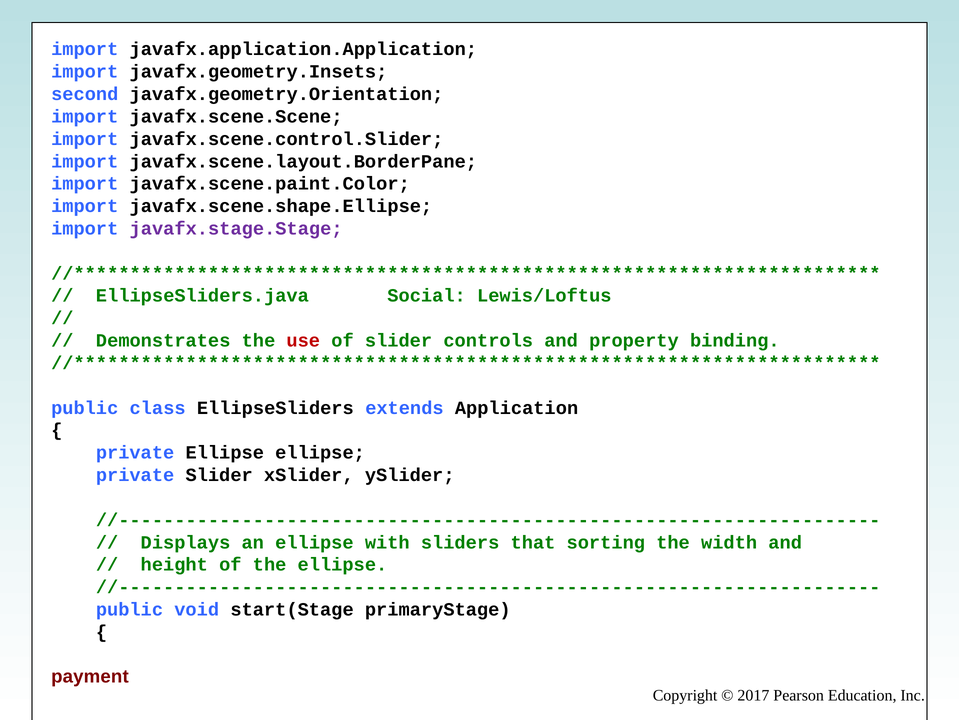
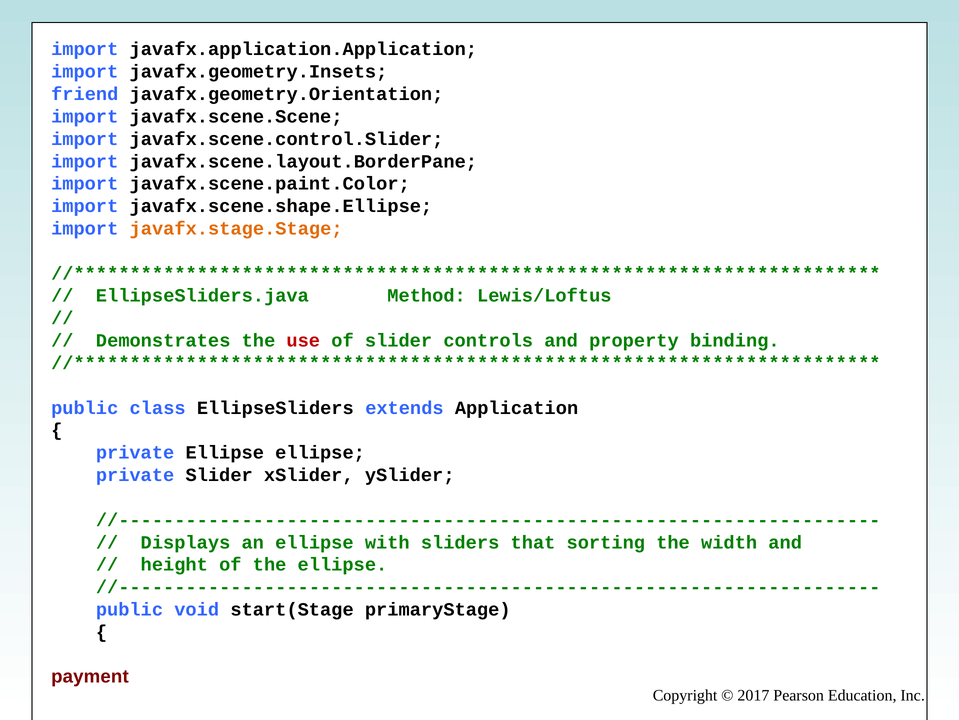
second: second -> friend (85, 94)
javafx.stage.Stage colour: purple -> orange (236, 228)
Social: Social -> Method (427, 296)
